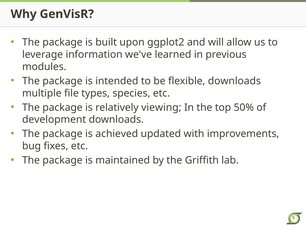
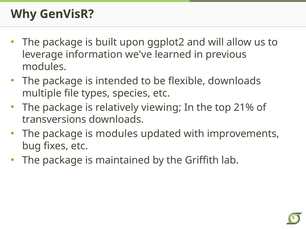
50%: 50% -> 21% (244, 108)
development: development -> transversions (54, 120)
is achieved: achieved -> modules (117, 134)
